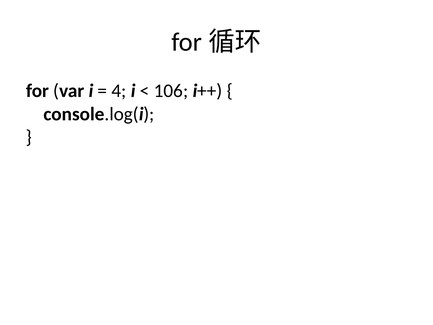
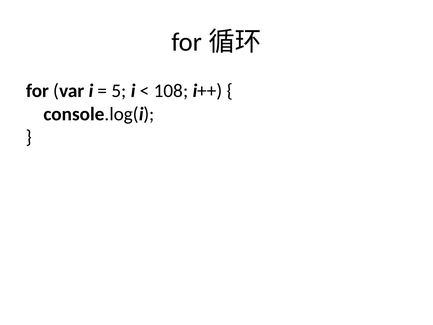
4: 4 -> 5 (119, 91)
106: 106 -> 108 (171, 91)
